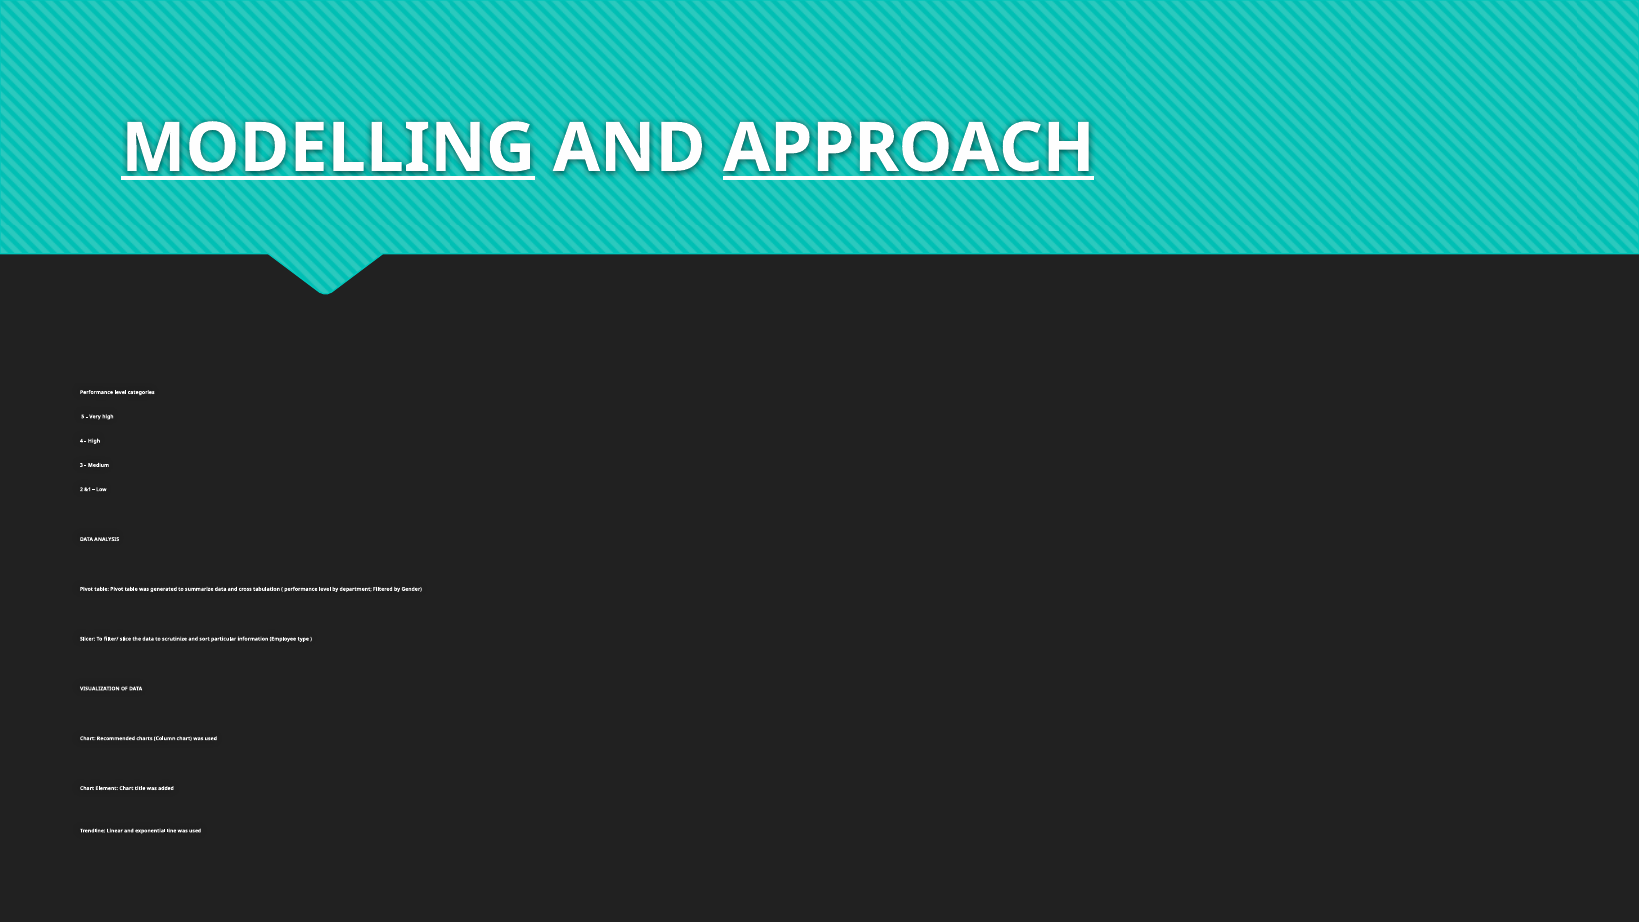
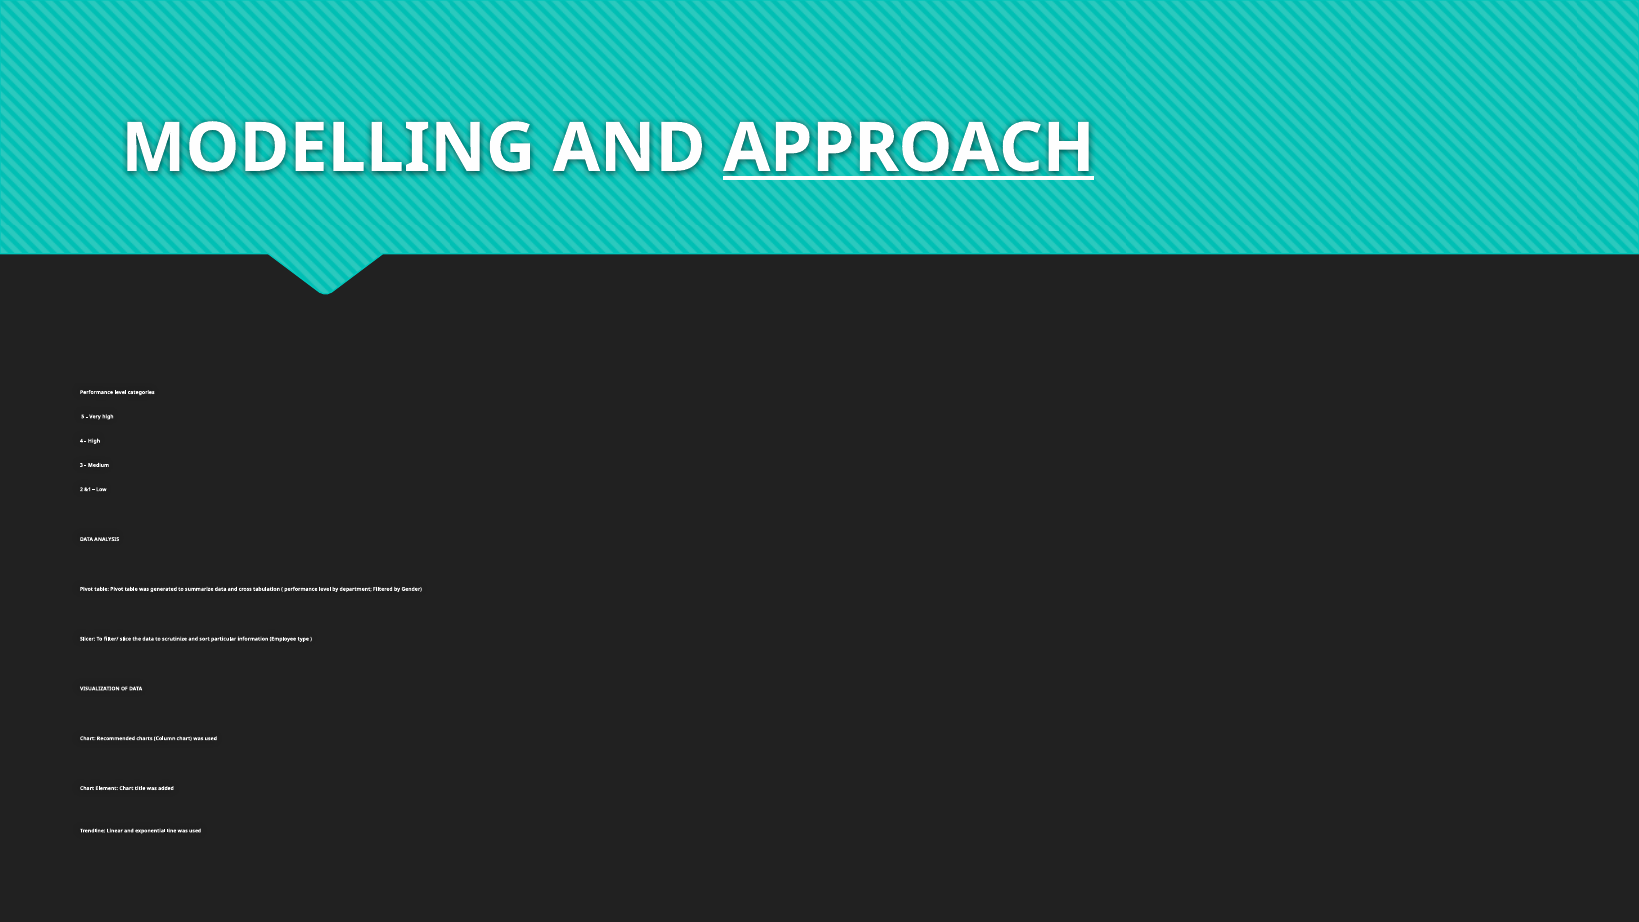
MODELLING underline: present -> none (328, 148)
